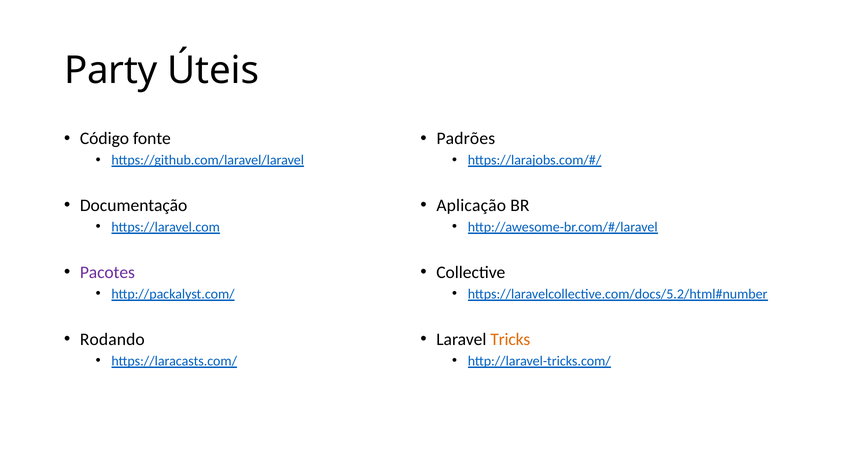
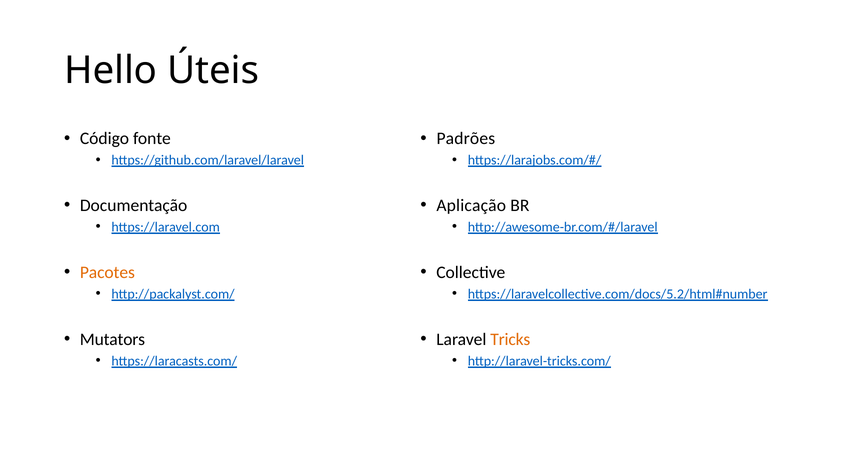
Party: Party -> Hello (111, 71)
Pacotes colour: purple -> orange (107, 272)
Rodando: Rodando -> Mutators (112, 339)
